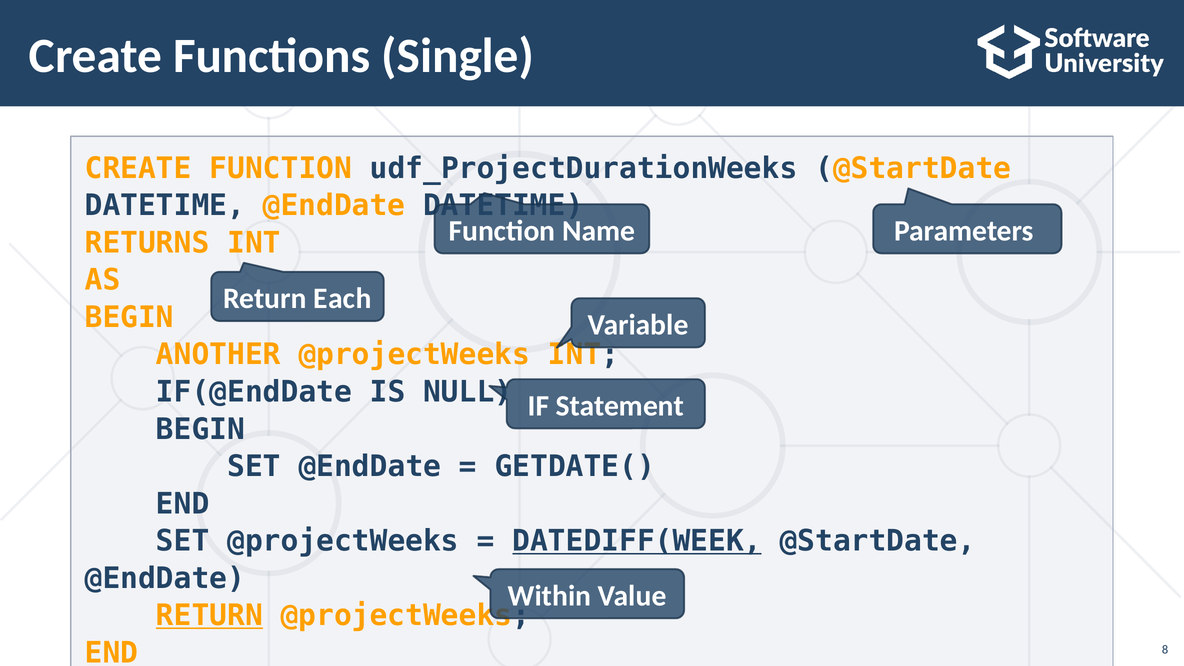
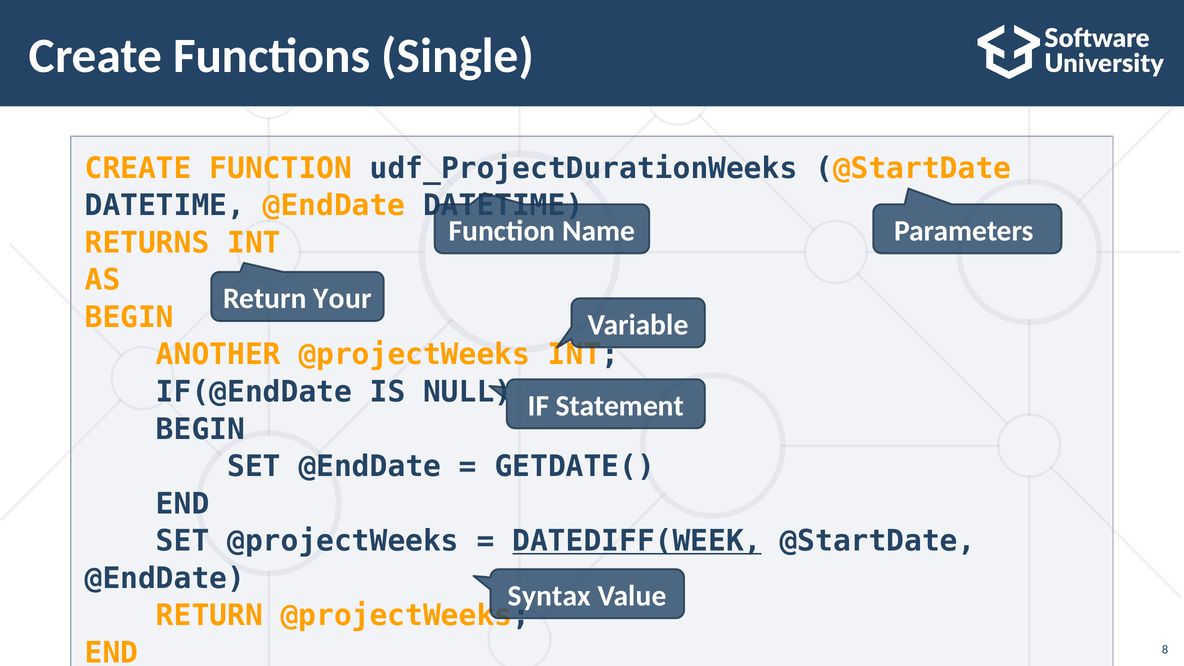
Each: Each -> Your (342, 298)
Within: Within -> Syntax (549, 596)
RETURN underline: present -> none (209, 616)
